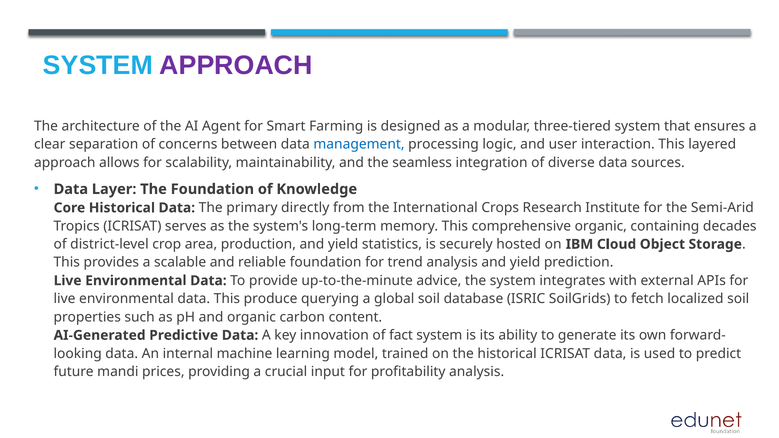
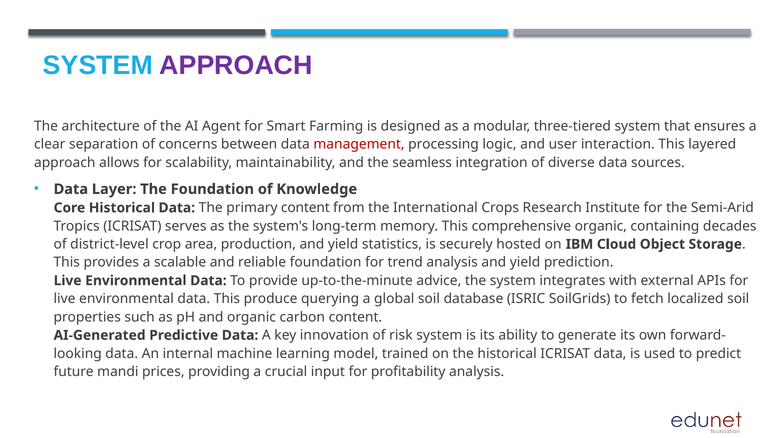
management colour: blue -> red (359, 144)
primary directly: directly -> content (305, 208)
fact: fact -> risk (401, 335)
